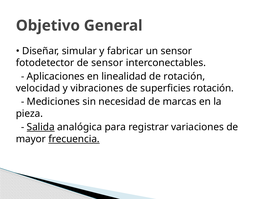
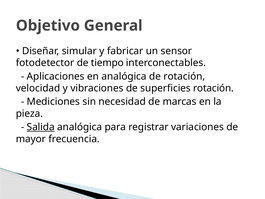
de sensor: sensor -> tiempo (107, 63)
en linealidad: linealidad -> analógica (124, 76)
frecuencia underline: present -> none (74, 139)
